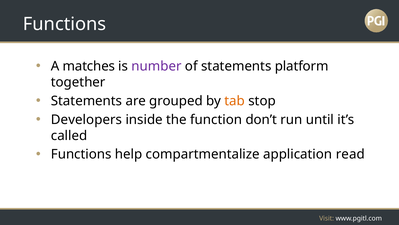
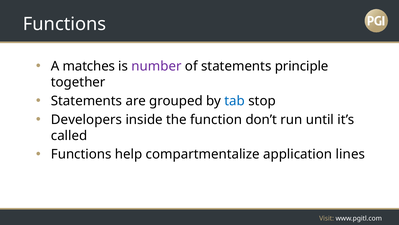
platform: platform -> principle (302, 66)
tab colour: orange -> blue (235, 101)
read: read -> lines (350, 154)
